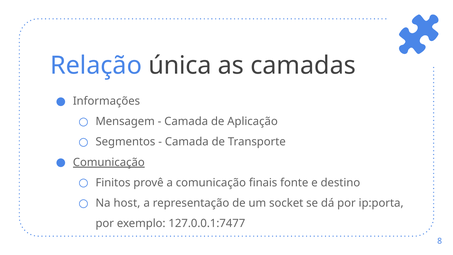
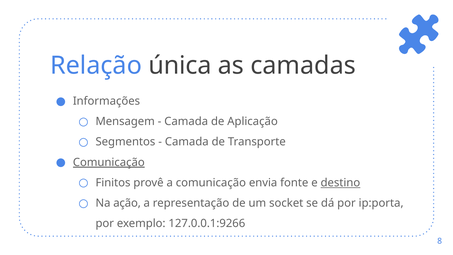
finais: finais -> envia (263, 183)
destino underline: none -> present (340, 183)
host: host -> ação (127, 203)
127.0.0.1:7477: 127.0.0.1:7477 -> 127.0.0.1:9266 (207, 223)
